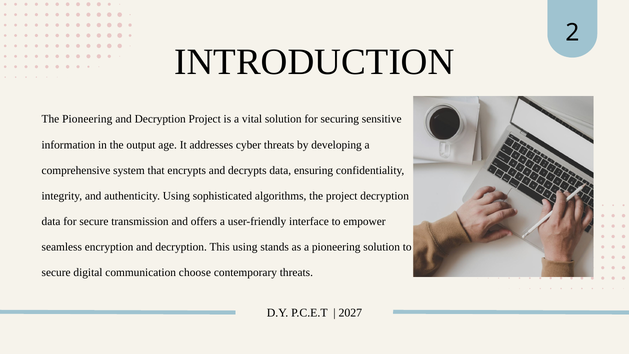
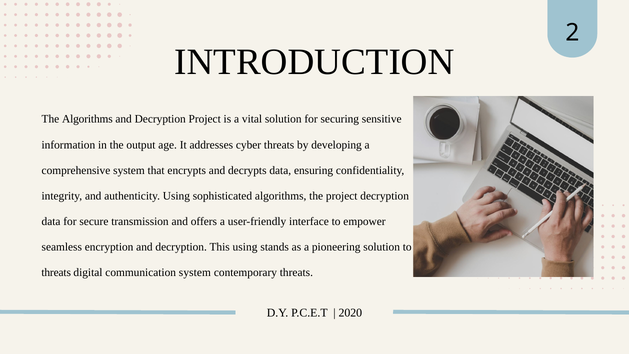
The Pioneering: Pioneering -> Algorithms (87, 119)
secure: secure -> threats (56, 272)
communication choose: choose -> system (195, 272)
2027: 2027 -> 2020 (350, 313)
